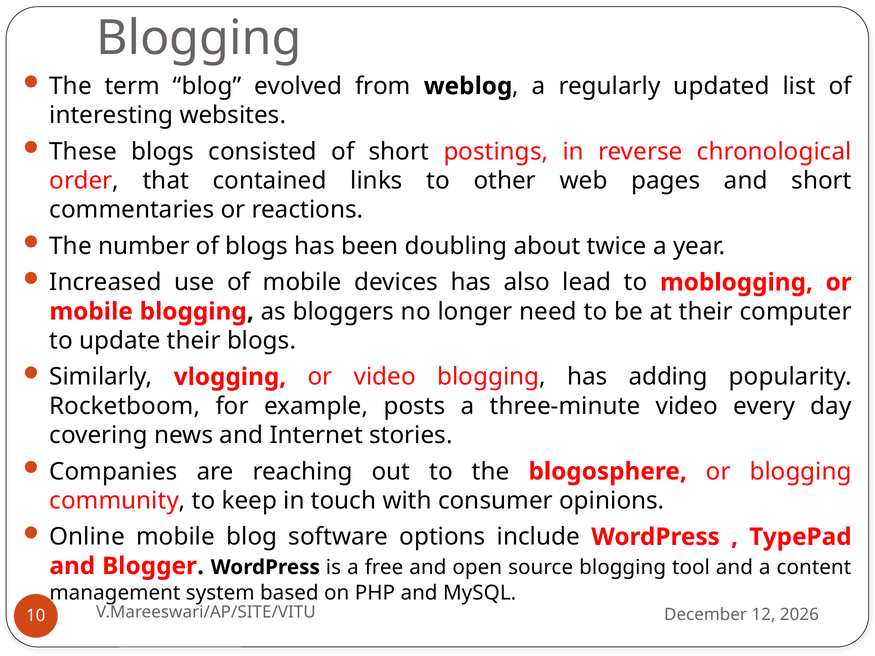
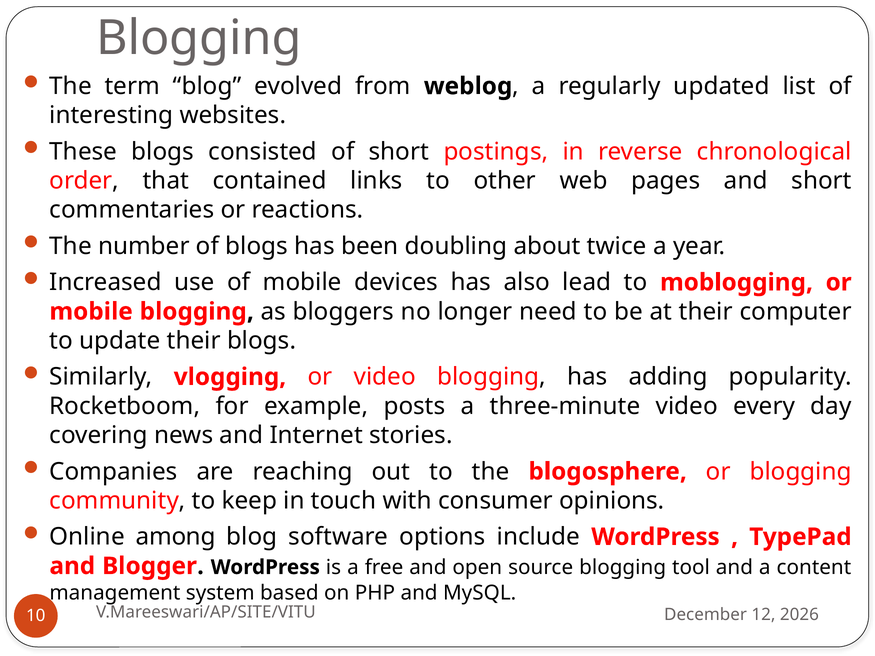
Online mobile: mobile -> among (176, 537)
